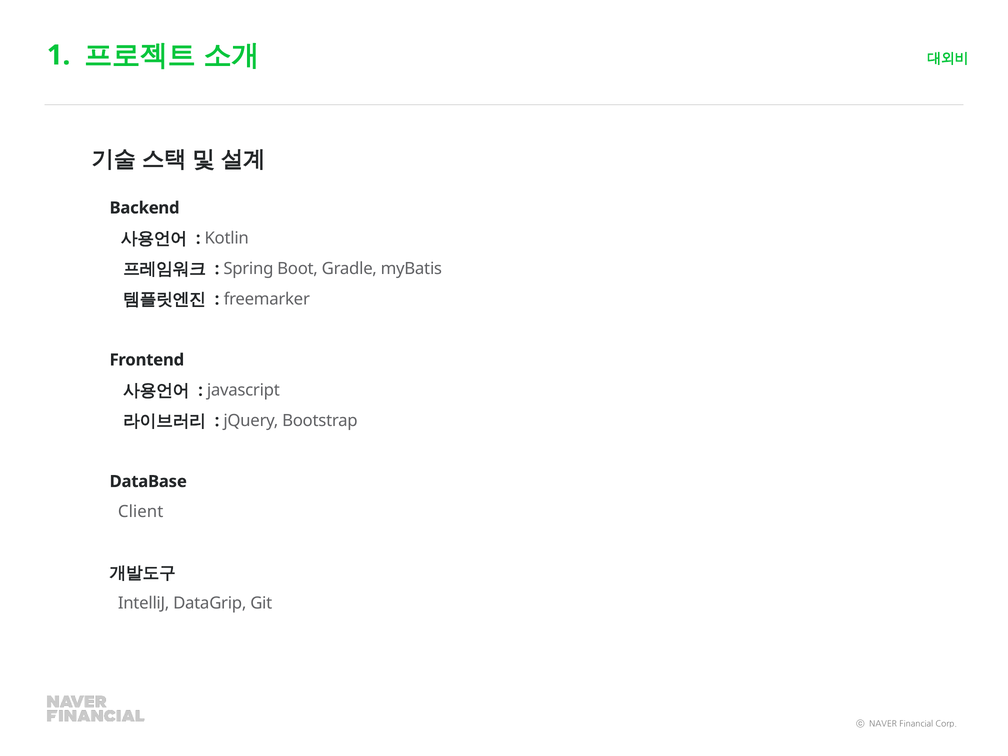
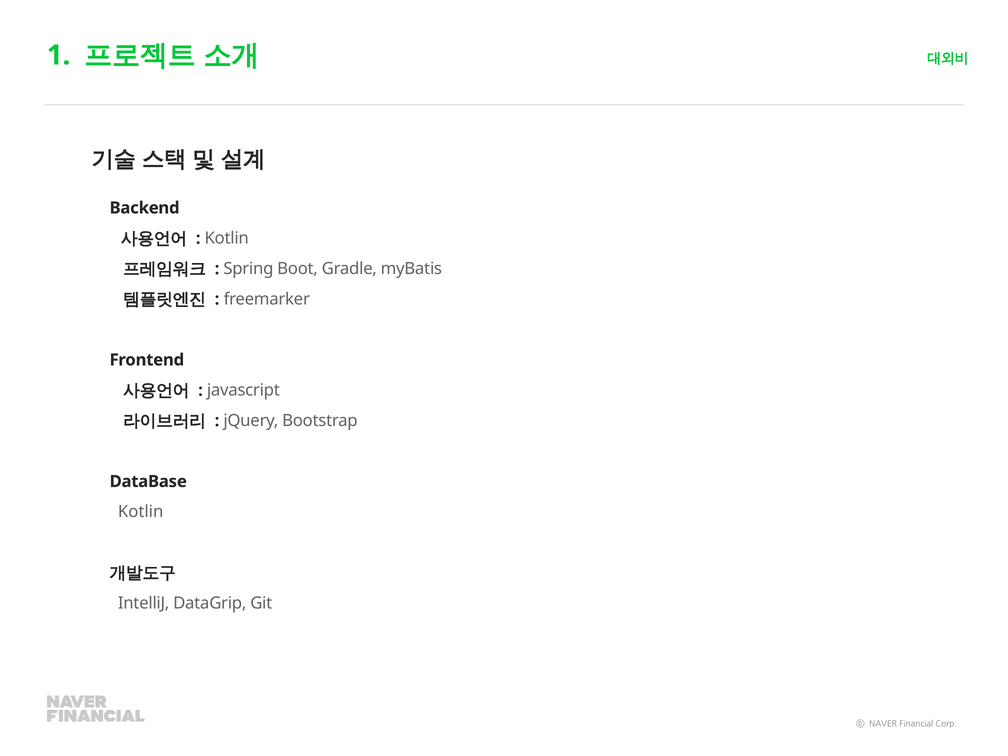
Client: Client -> Kotlin (141, 512)
